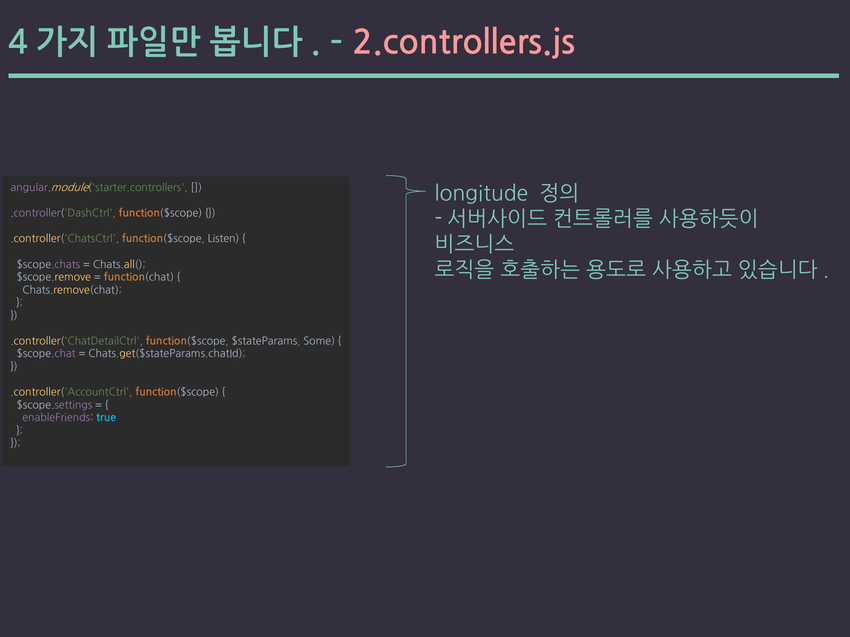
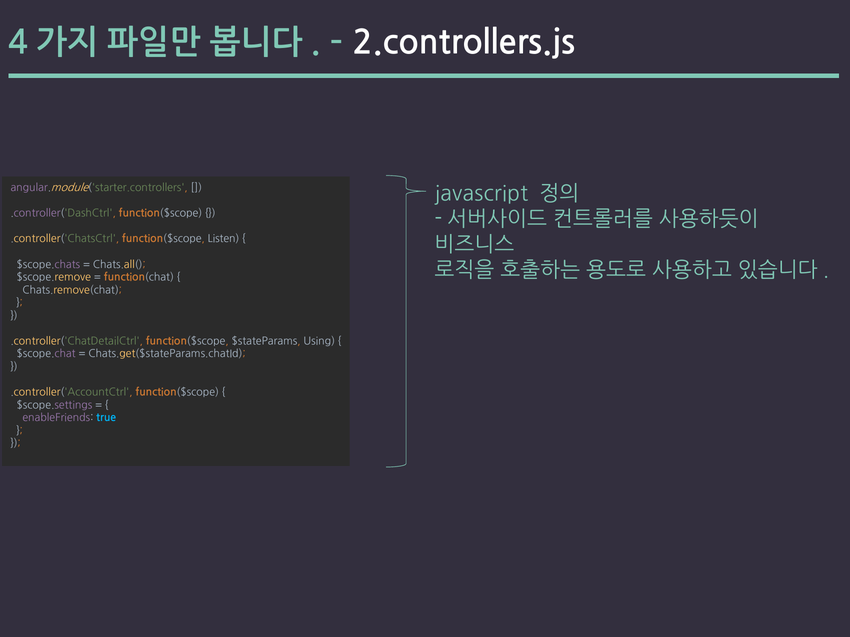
2.controllers.js colour: pink -> white (464, 43)
longitude: longitude -> javascript (481, 194)
Some: Some -> Using (319, 341)
